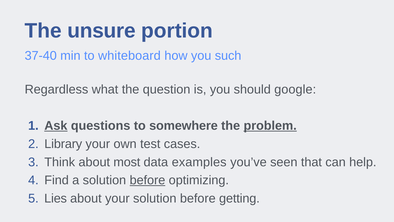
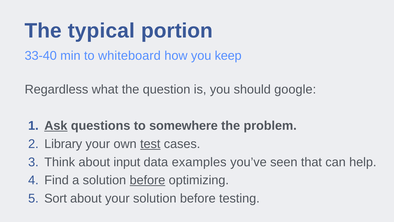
unsure: unsure -> typical (101, 31)
37-40: 37-40 -> 33-40 (41, 56)
such: such -> keep (228, 56)
problem underline: present -> none (270, 126)
test underline: none -> present (150, 144)
most: most -> input (127, 162)
Lies: Lies -> Sort (56, 198)
getting: getting -> testing (239, 198)
